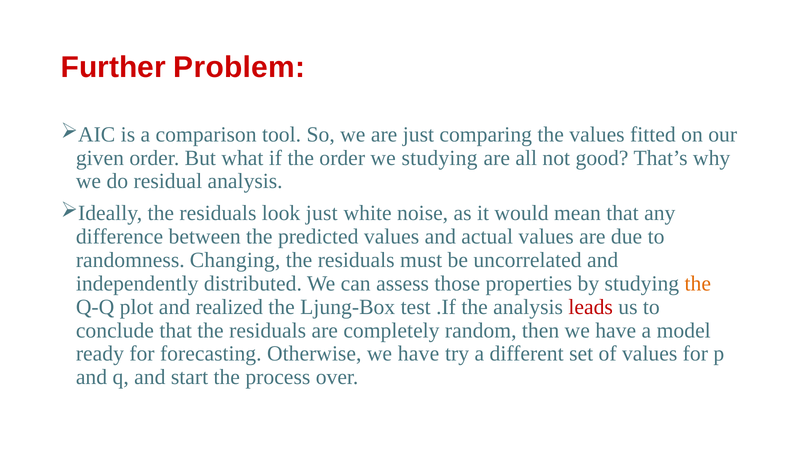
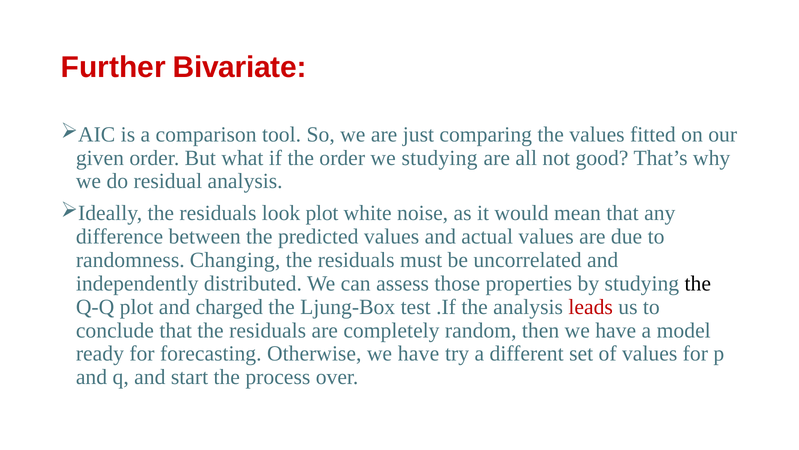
Problem: Problem -> Bivariate (240, 67)
look just: just -> plot (322, 213)
the colour: orange -> black (698, 283)
realized: realized -> charged (229, 307)
